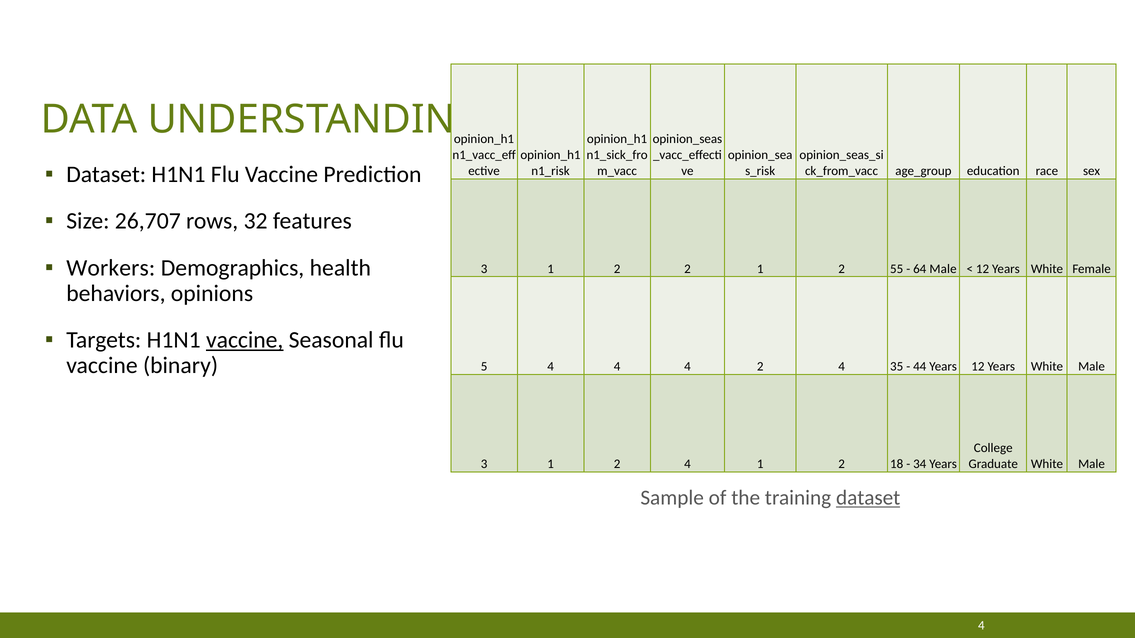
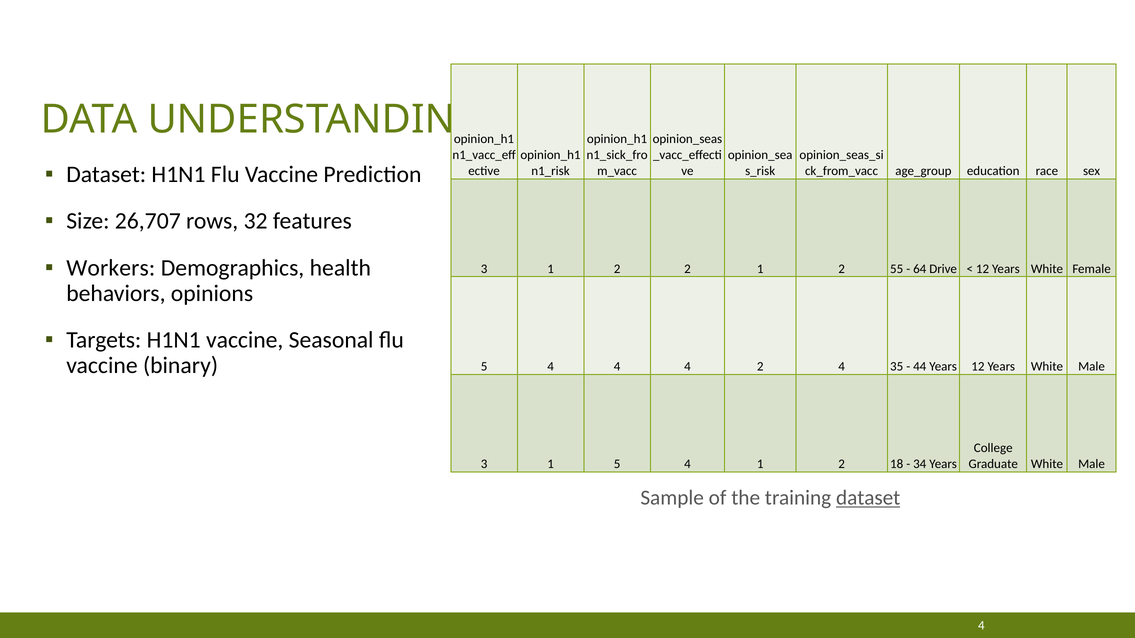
64 Male: Male -> Drive (943, 269)
vaccine underline: present -> none (245, 340)
2: 2 -> 5 (617, 464)
